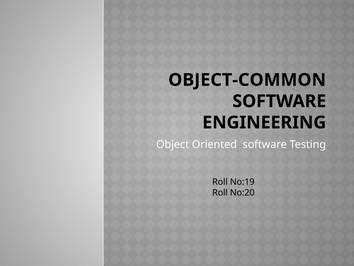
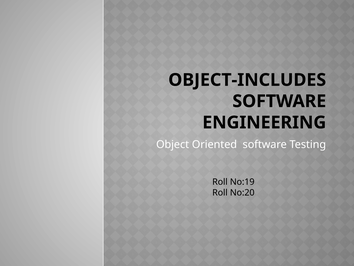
OBJECT-COMMON: OBJECT-COMMON -> OBJECT-INCLUDES (247, 80)
